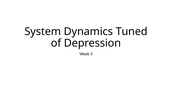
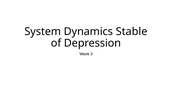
Tuned: Tuned -> Stable (132, 31)
